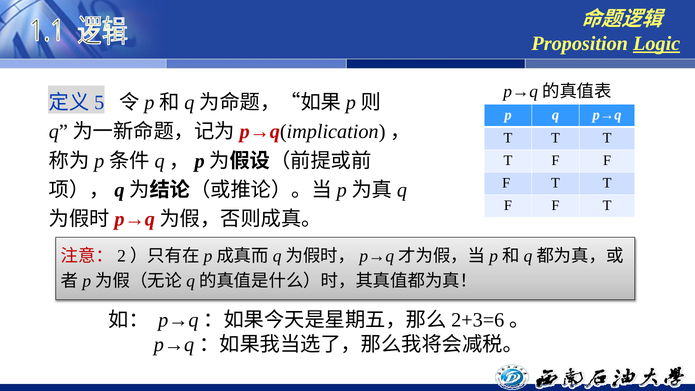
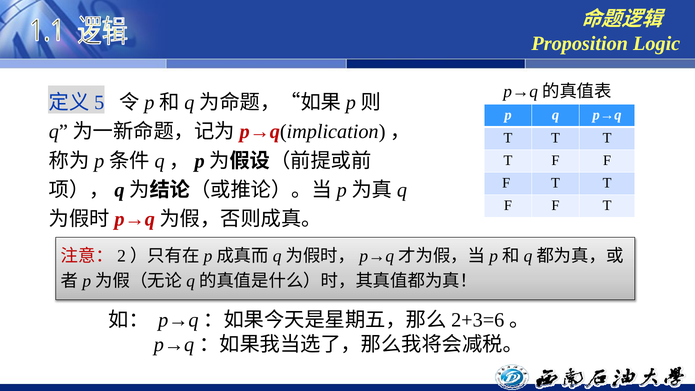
Logic underline: present -> none (657, 44)
